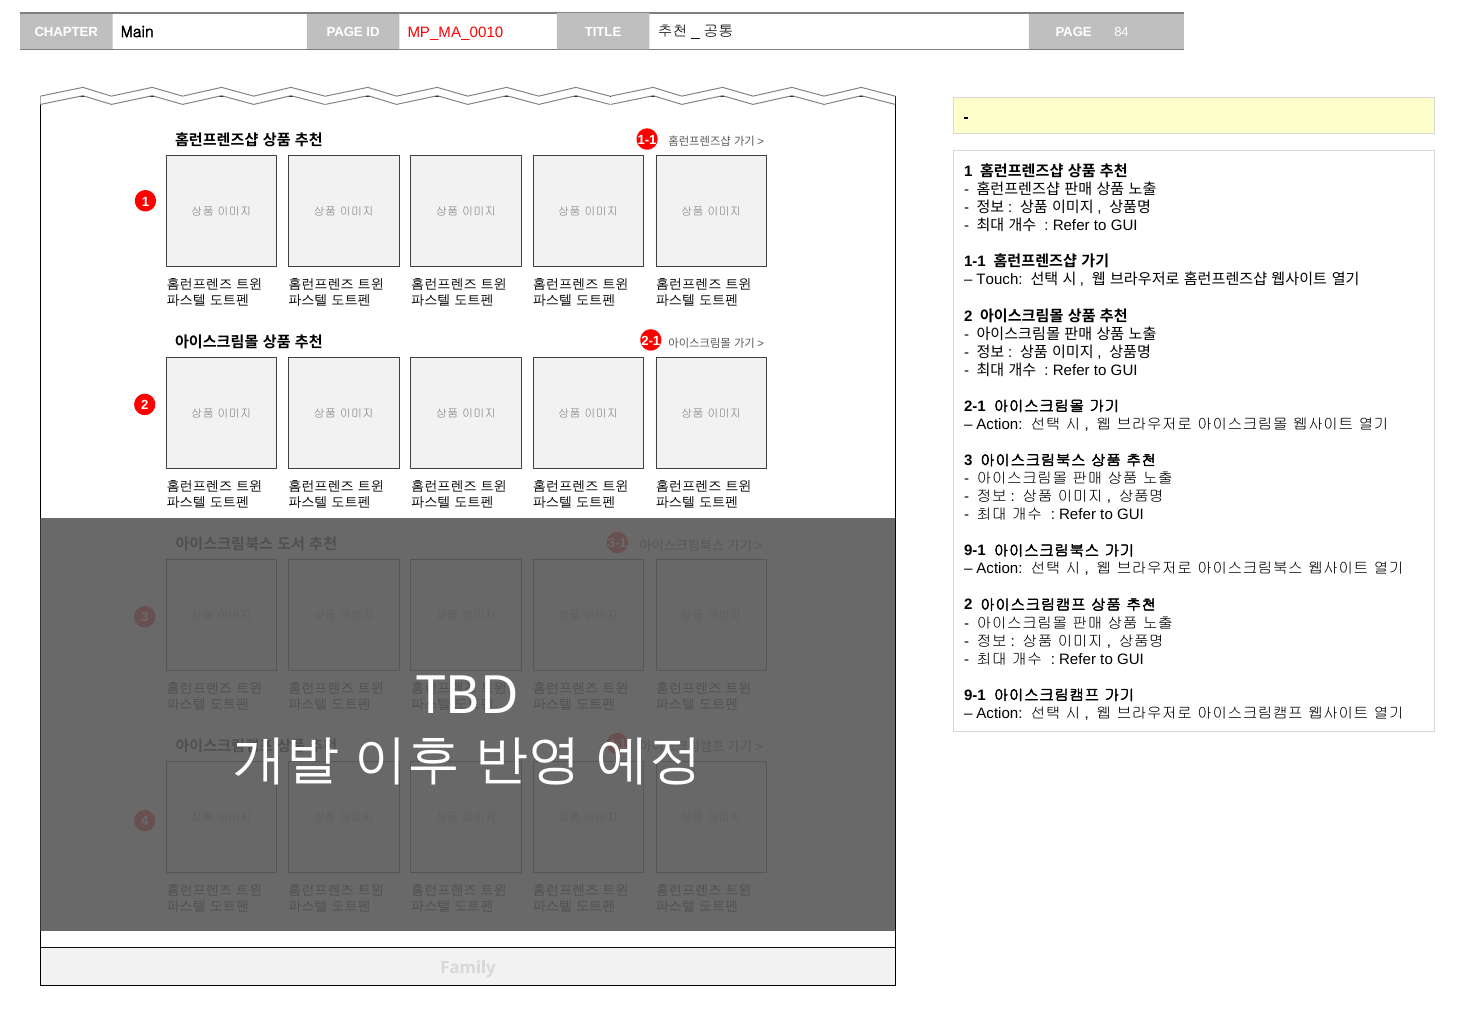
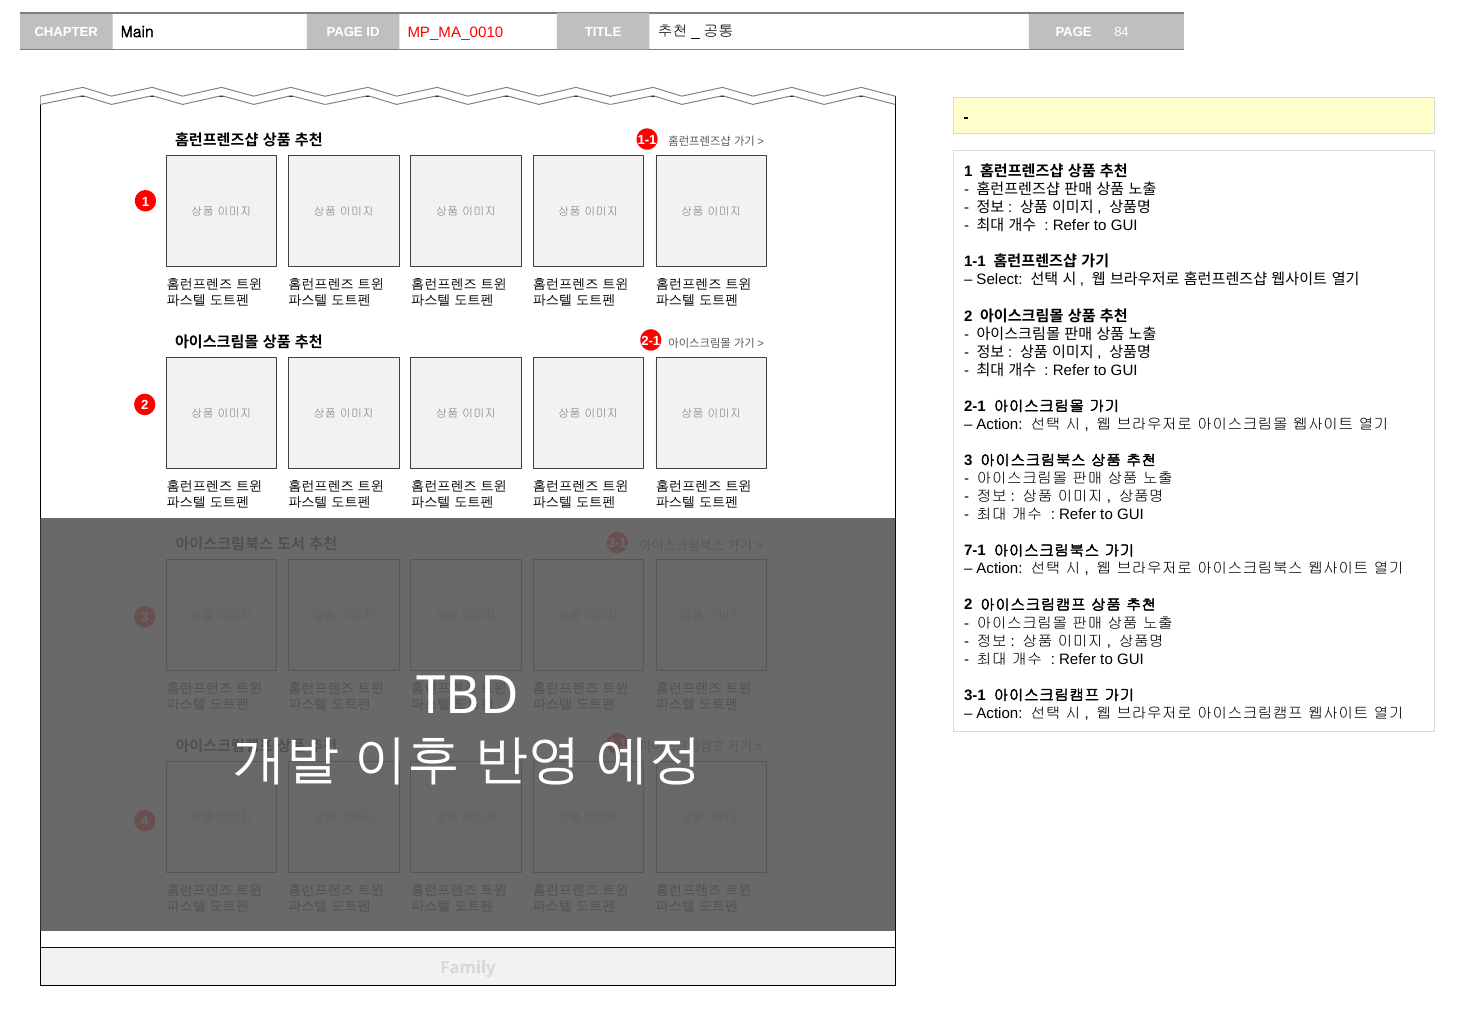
Touch: Touch -> Select (1000, 280)
9-1: 9-1 -> 7-1 (975, 551)
9-1: 9-1 -> 3-1 (975, 695)
